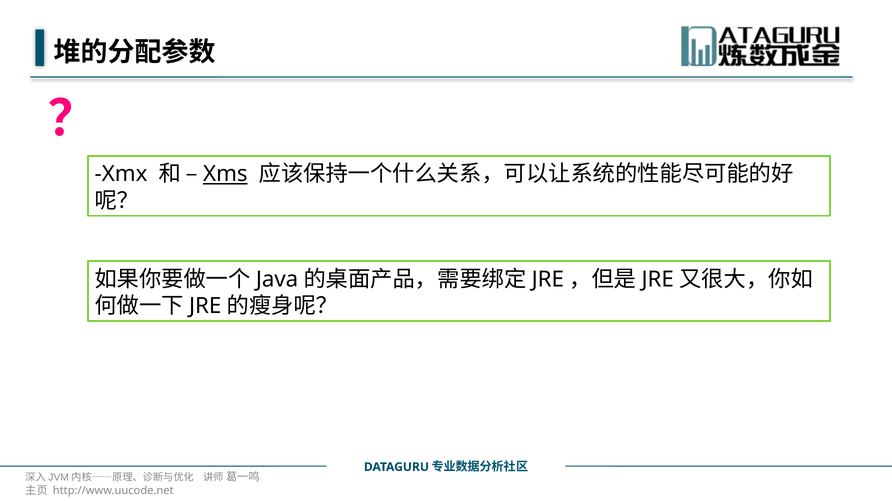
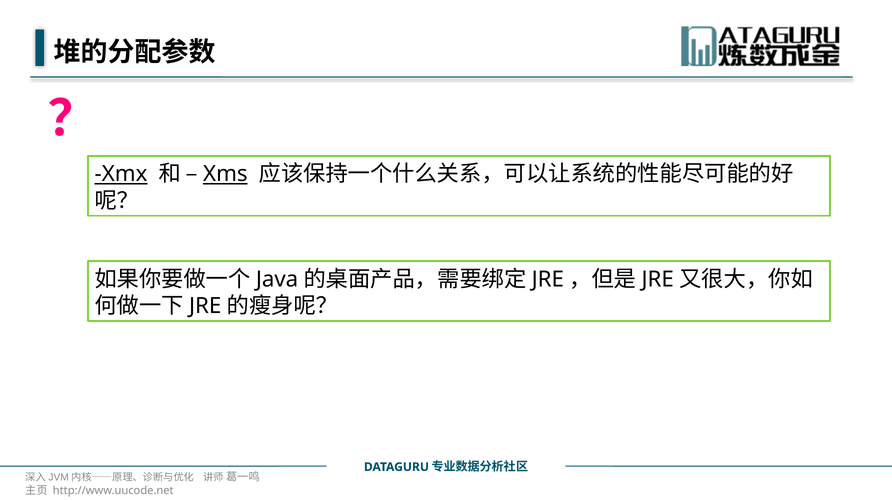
Xmx underline: none -> present (121, 174)
